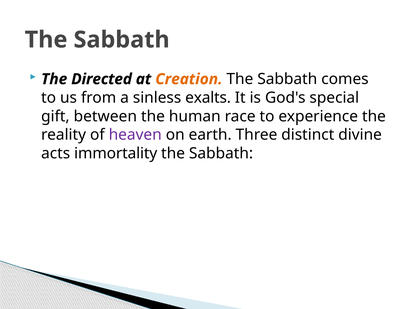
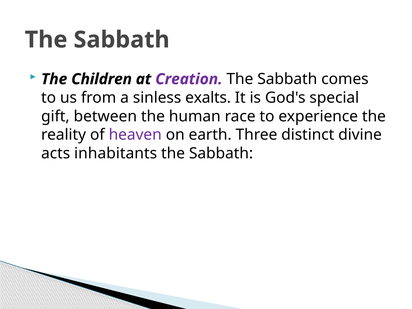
Directed: Directed -> Children (102, 79)
Creation colour: orange -> purple (189, 79)
immortality: immortality -> inhabitants (116, 153)
